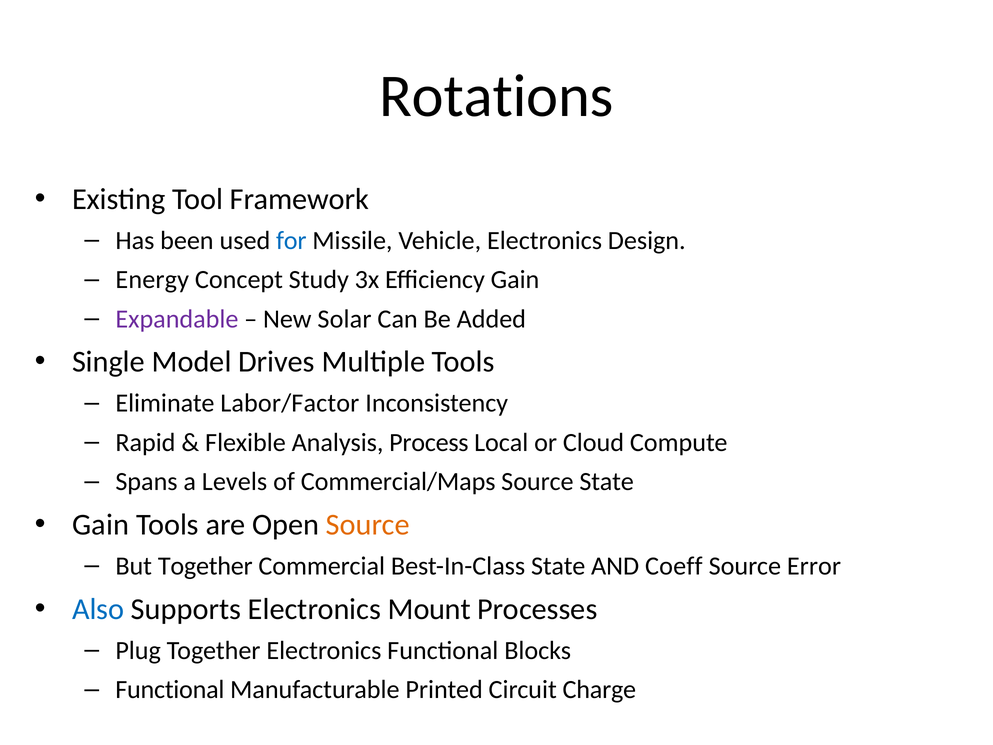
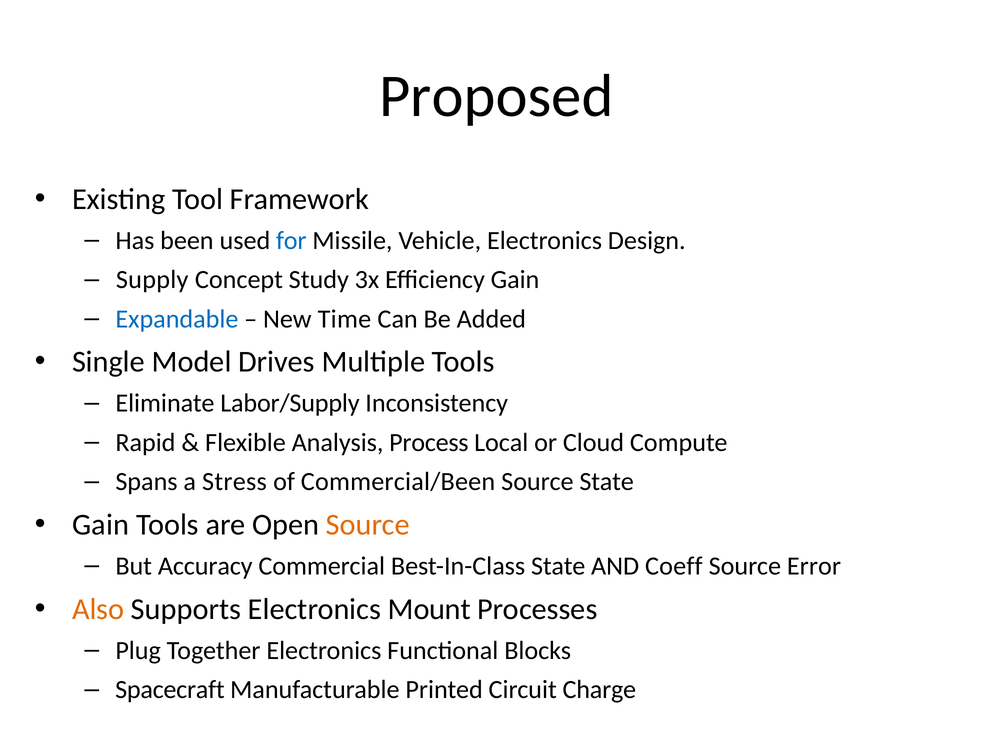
Rotations: Rotations -> Proposed (496, 96)
Energy: Energy -> Supply (152, 280)
Expandable colour: purple -> blue (177, 319)
Solar: Solar -> Time (344, 319)
Labor/Factor: Labor/Factor -> Labor/Supply (290, 403)
Levels: Levels -> Stress (234, 482)
Commercial/Maps: Commercial/Maps -> Commercial/Been (398, 482)
But Together: Together -> Accuracy (205, 566)
Also colour: blue -> orange (98, 609)
Functional: Functional -> Spacecraft (170, 690)
